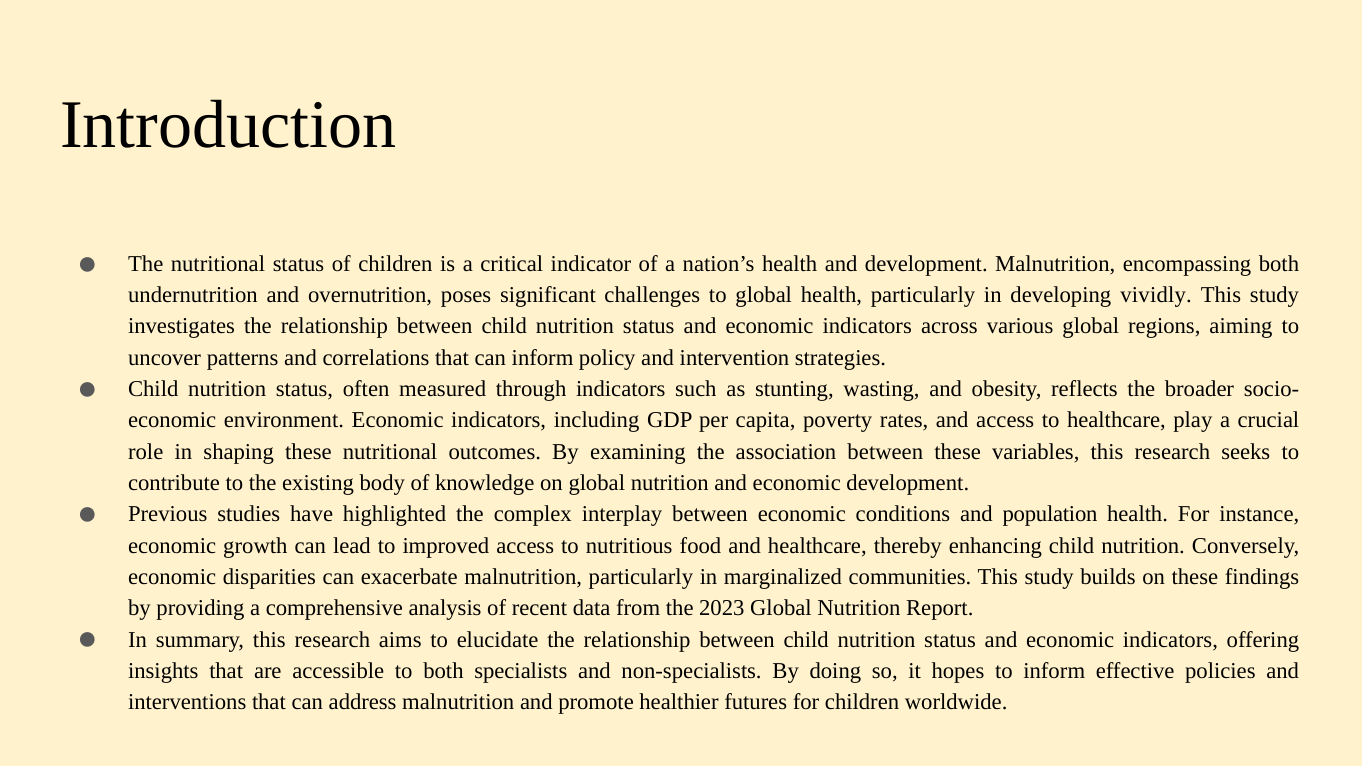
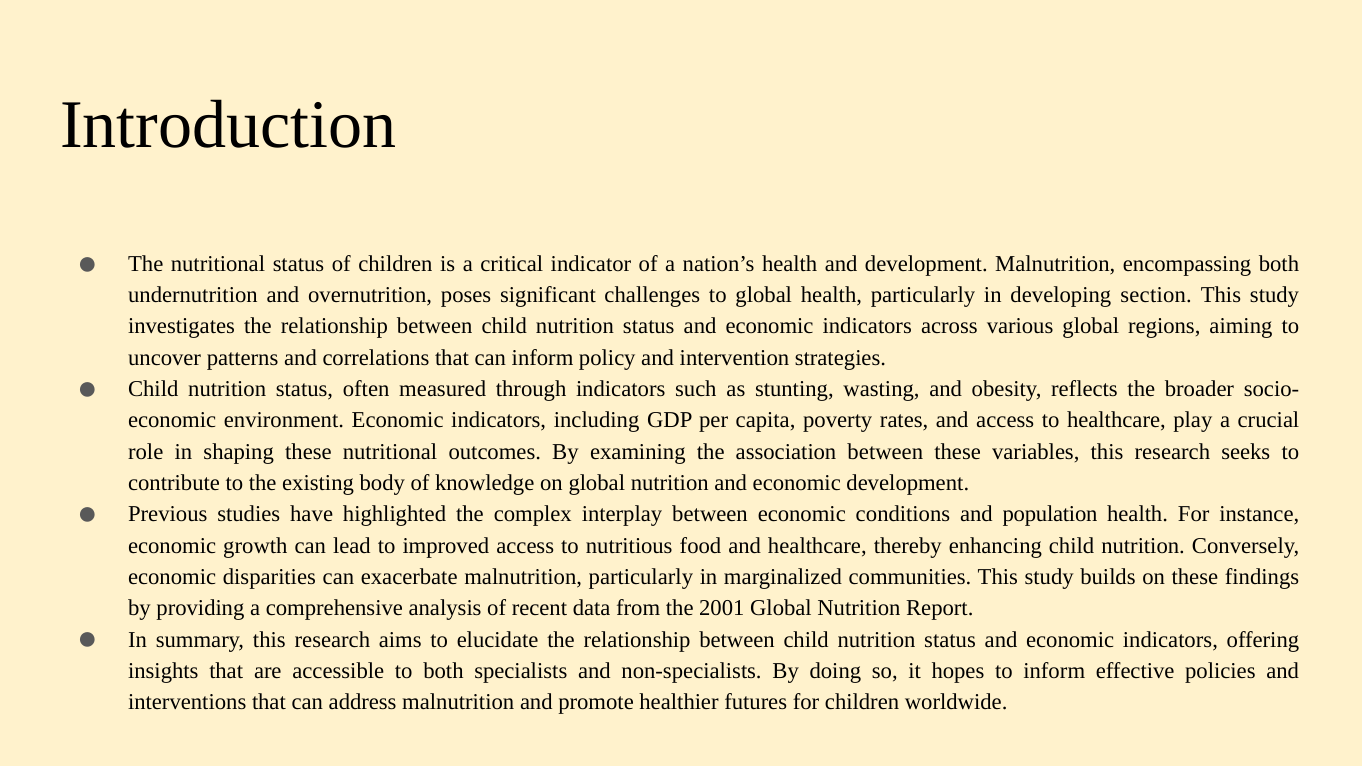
vividly: vividly -> section (1156, 295)
2023: 2023 -> 2001 (722, 608)
